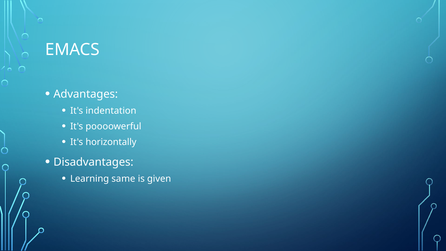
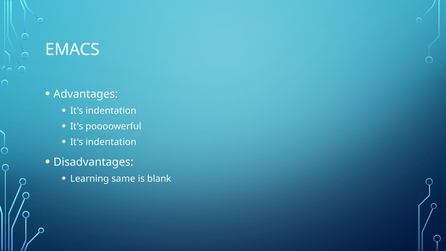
horizontally: horizontally -> indentation (111, 142)
given: given -> blank (159, 179)
